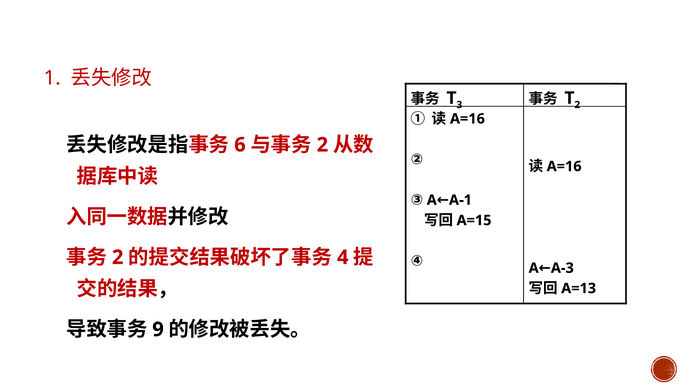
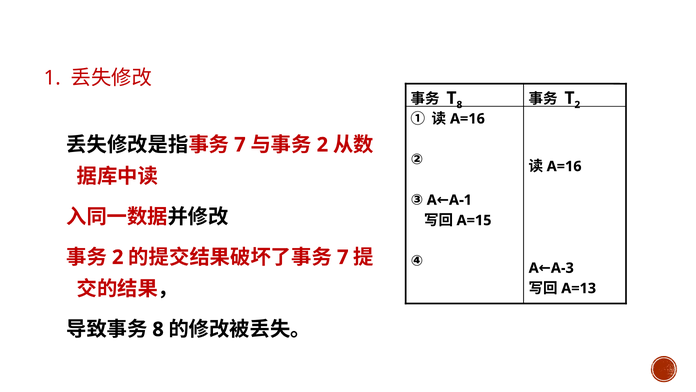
3: 3 -> 8 (459, 105)
6: 6 -> 7 (240, 145)
4: 4 -> 7 (343, 257)
9: 9 -> 8 (158, 329)
